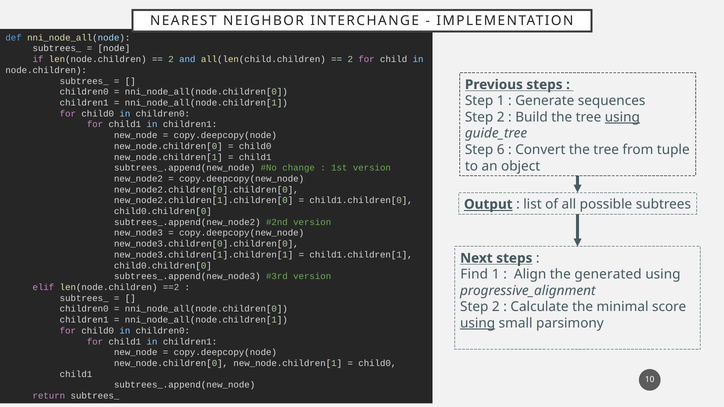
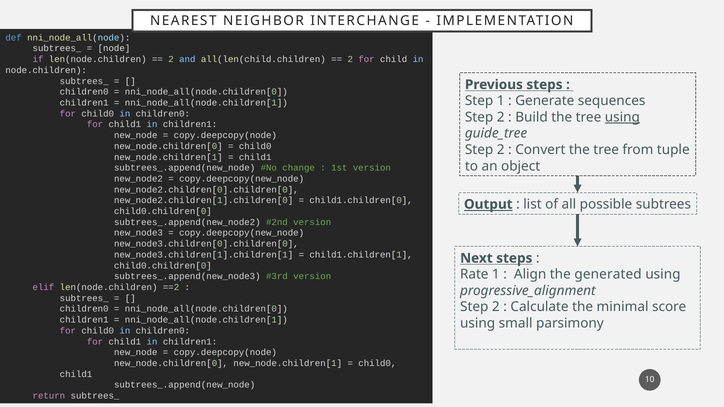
6: 6 -> 2 (501, 150)
Find: Find -> Rate (474, 275)
using underline: present -> none (478, 323)
